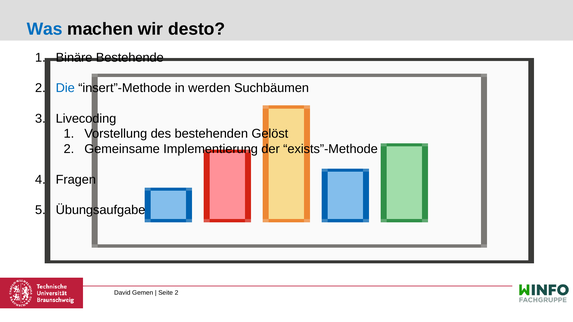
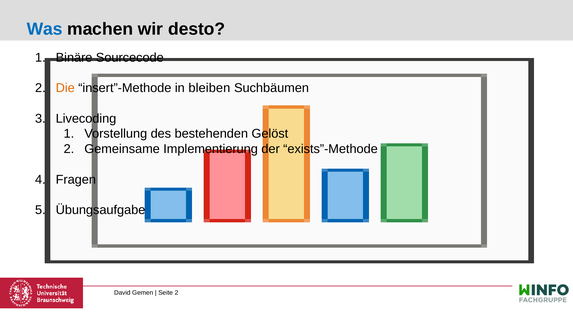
Bestehende: Bestehende -> Sourcecode (130, 58)
Die colour: blue -> orange (65, 88)
werden: werden -> bleiben (209, 88)
